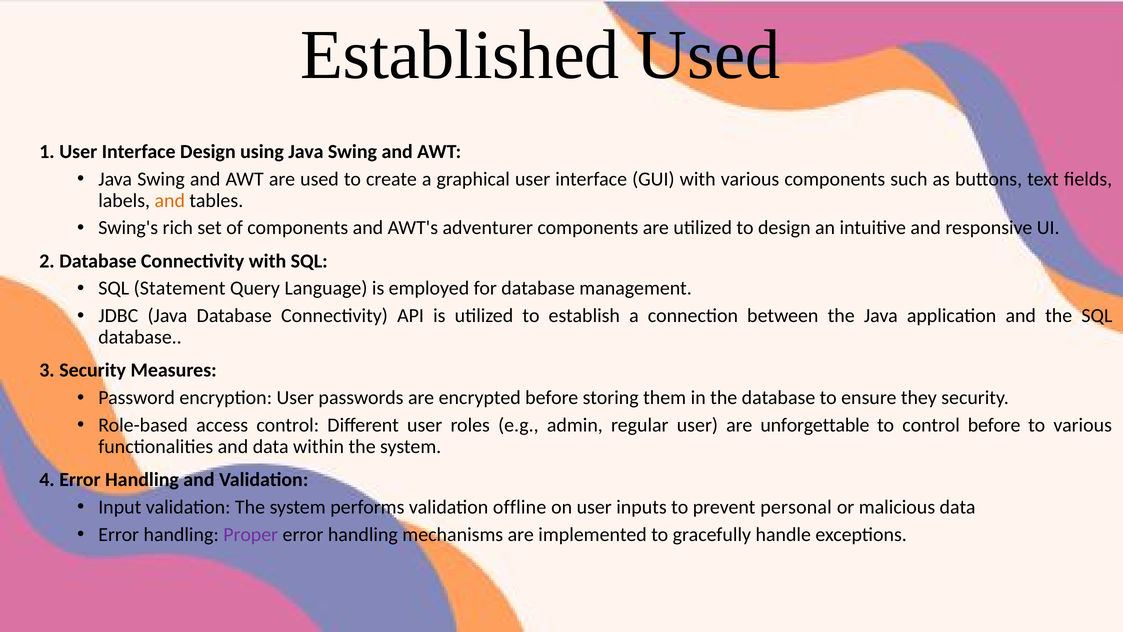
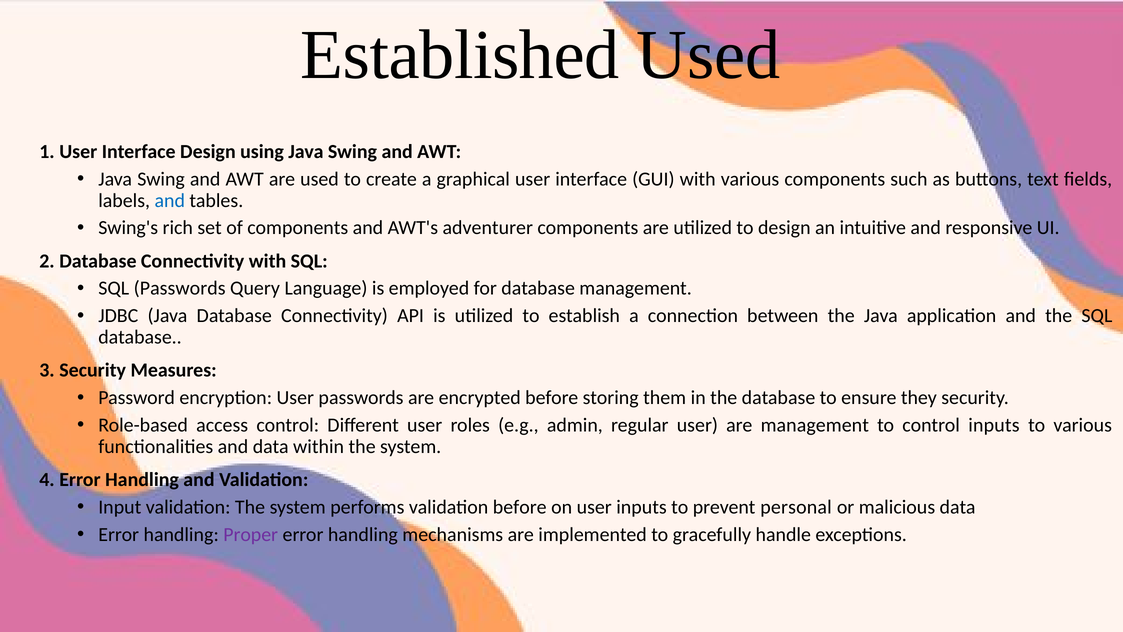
and colour: orange -> blue (170, 200)
SQL Statement: Statement -> Passwords (180, 288)
are unforgettable: unforgettable -> management (815, 425)
control before: before -> inputs (994, 425)
validation offline: offline -> before (520, 507)
